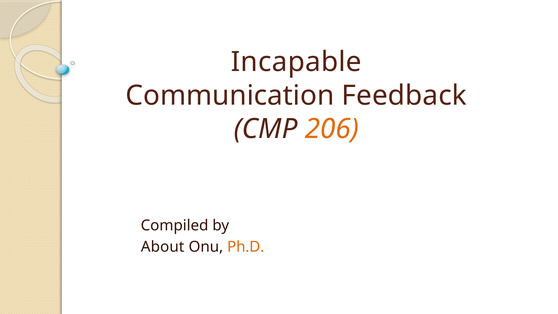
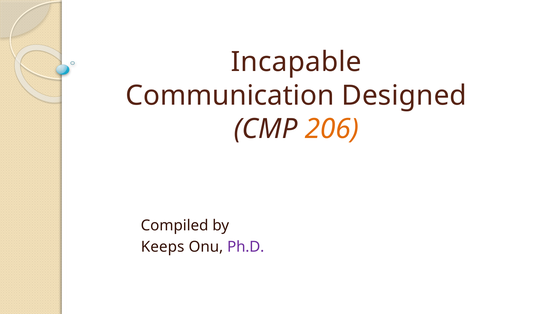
Feedback: Feedback -> Designed (404, 96)
About: About -> Keeps (163, 247)
Ph.D colour: orange -> purple (246, 247)
